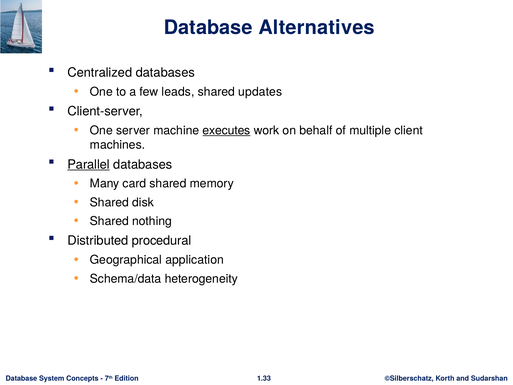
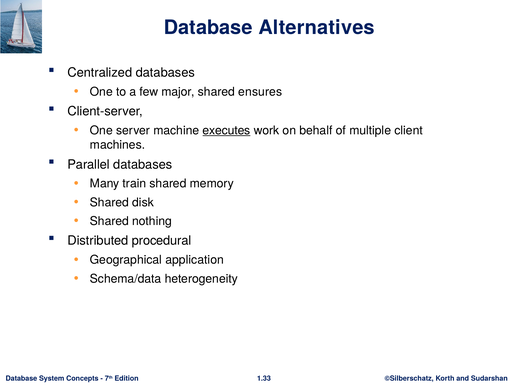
leads: leads -> major (178, 92)
updates: updates -> ensures (260, 92)
Parallel underline: present -> none (89, 164)
card: card -> train (134, 184)
